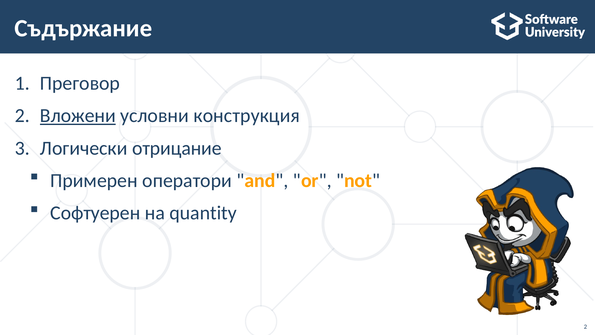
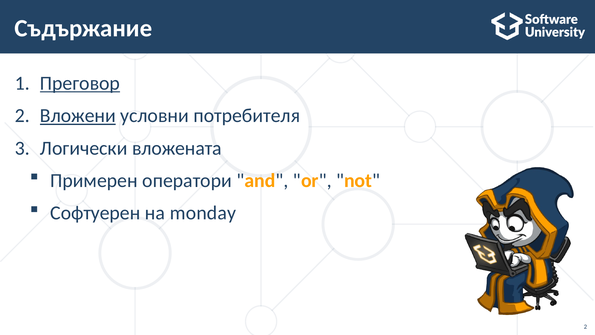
Преговор underline: none -> present (80, 83)
конструкция: конструкция -> потребителя (247, 116)
отрицание: отрицание -> вложената (177, 148)
quantity: quantity -> monday (203, 213)
